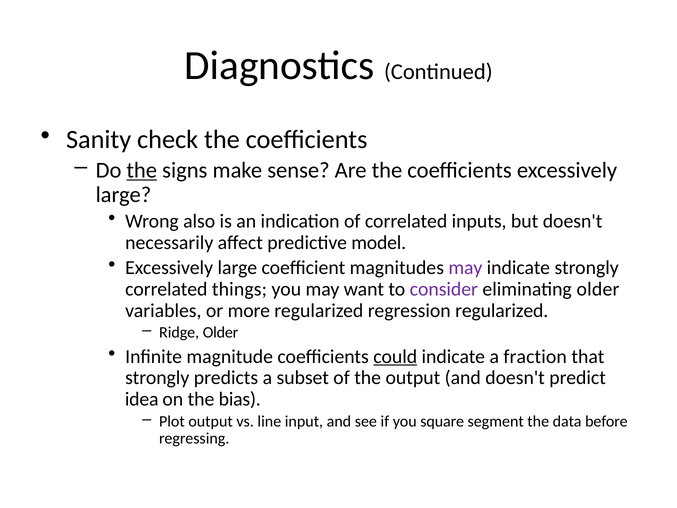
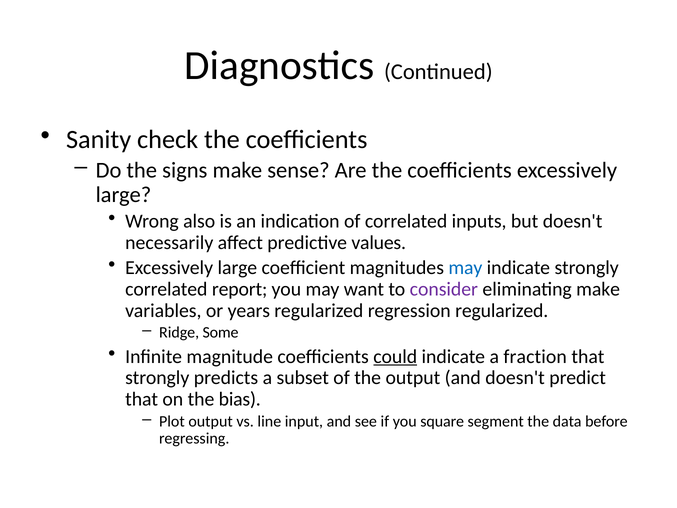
the underline: present -> none (142, 170)
model: model -> values (379, 242)
may colour: purple -> blue (465, 268)
things: things -> report (240, 289)
eliminating older: older -> make (598, 289)
more: more -> years (249, 310)
Ridge Older: Older -> Some (221, 333)
idea: idea -> that (142, 399)
